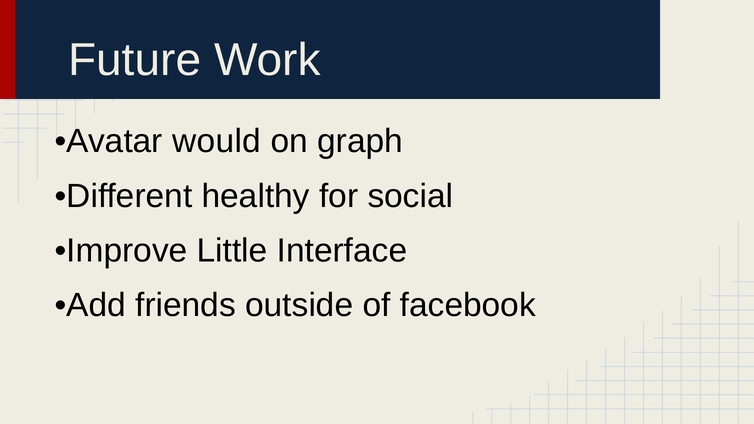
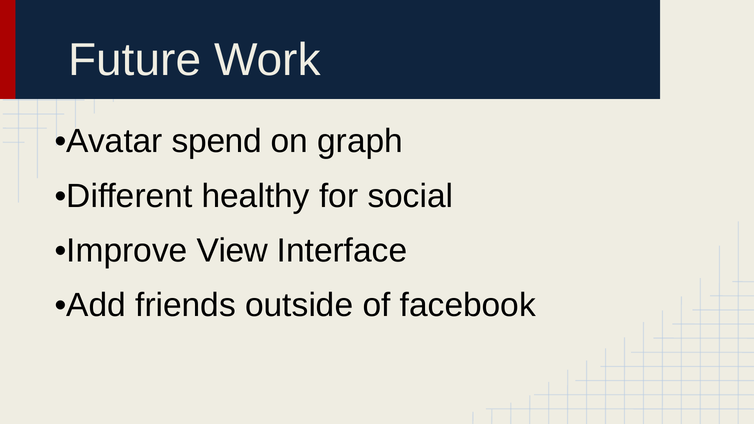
would: would -> spend (217, 141)
Little: Little -> View (232, 251)
